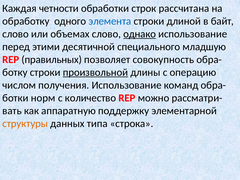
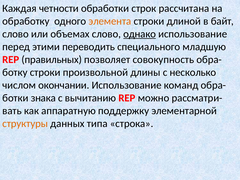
элемента colour: blue -> orange (110, 21)
десятичной: десятичной -> переводить (89, 47)
произвольной underline: present -> none (95, 72)
операцию: операцию -> несколько (193, 72)
получения: получения -> окончании (64, 85)
норм: норм -> знака (43, 98)
количество: количество -> вычитанию (91, 98)
